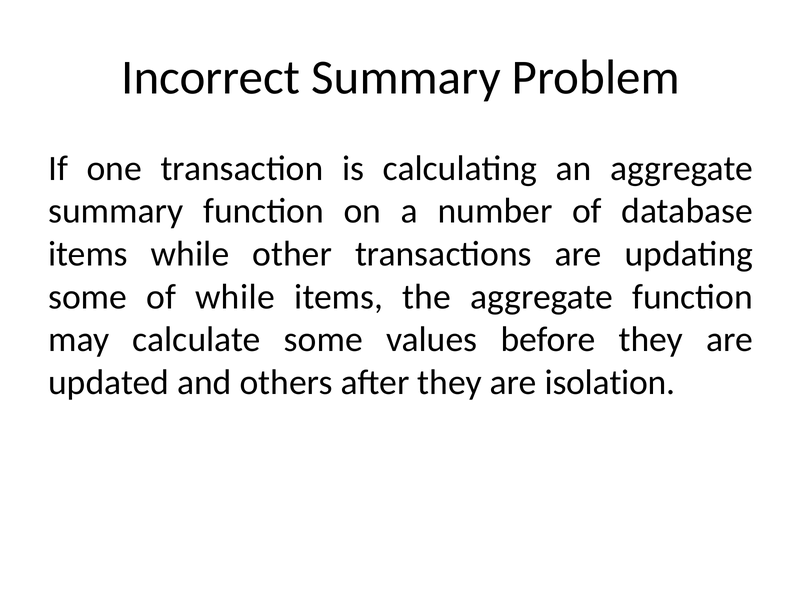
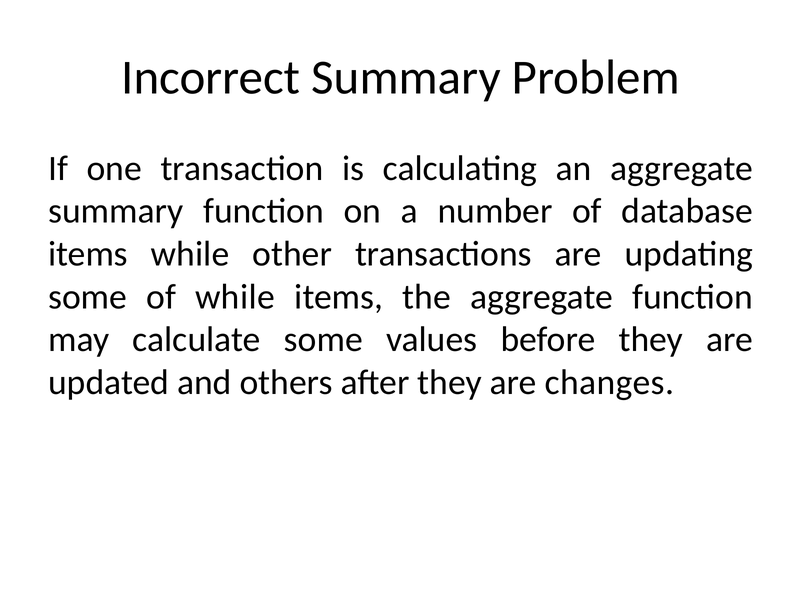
isolation: isolation -> changes (610, 382)
